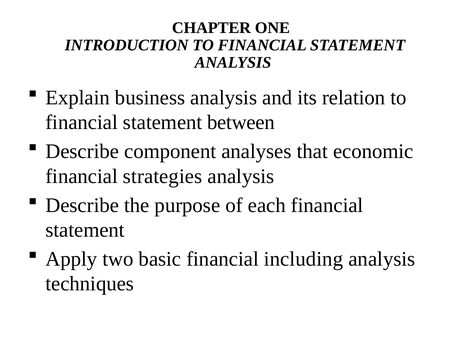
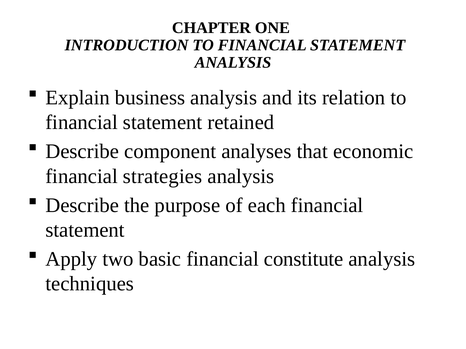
between: between -> retained (241, 123)
including: including -> constitute (304, 259)
